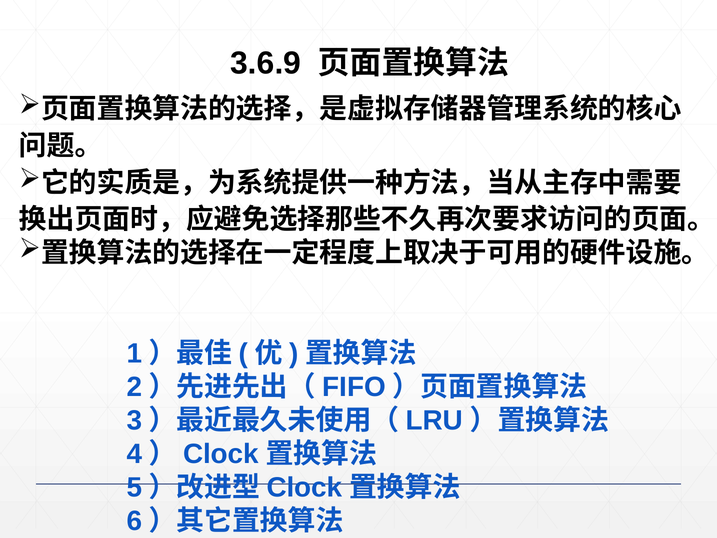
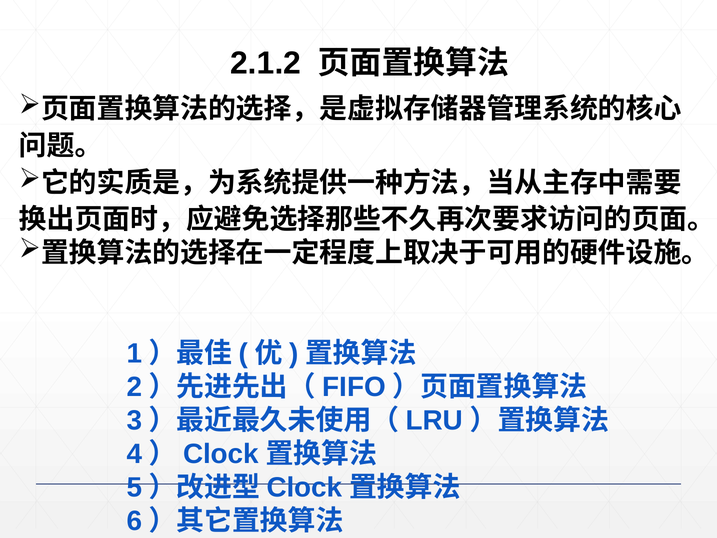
3.6.9: 3.6.9 -> 2.1.2 (266, 63)
